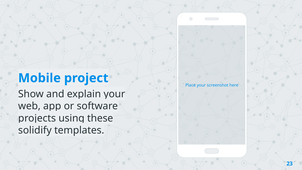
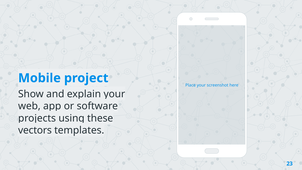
solidify: solidify -> vectors (35, 130)
